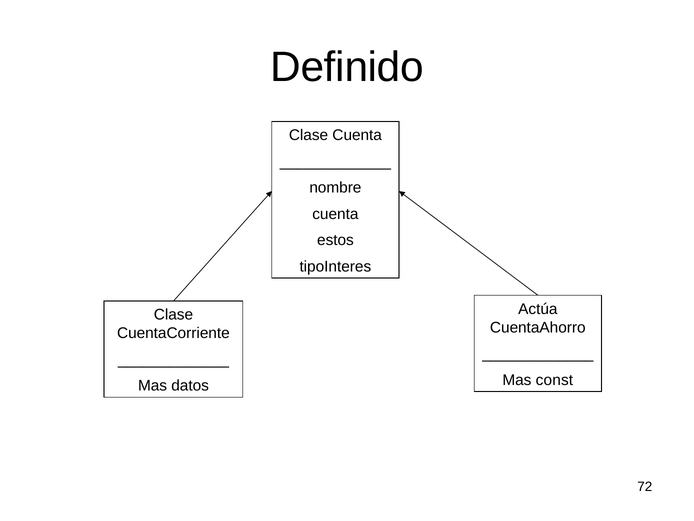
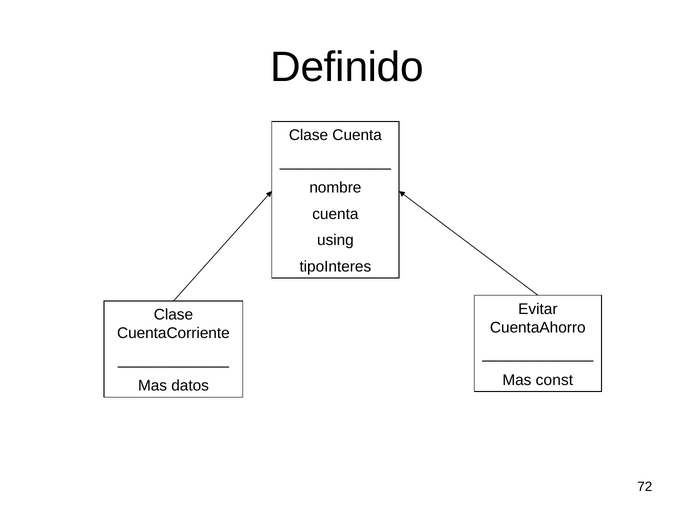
estos: estos -> using (335, 240)
Actúa: Actúa -> Evitar (538, 309)
